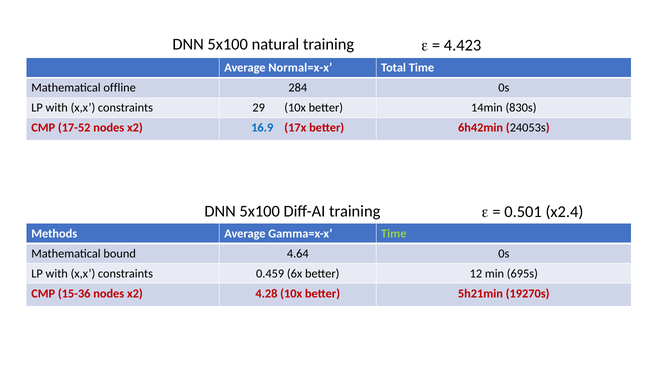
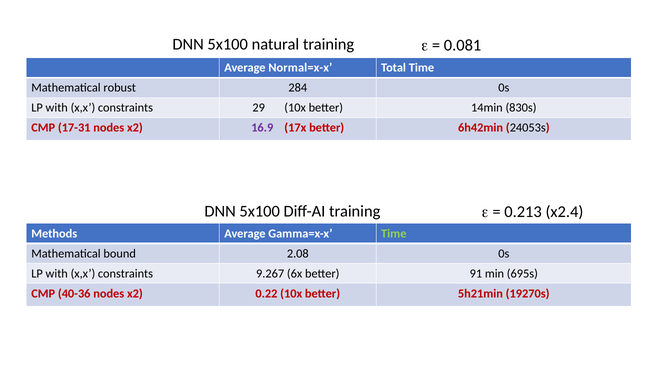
4.423: 4.423 -> 0.081 (463, 45)
offline: offline -> robust (120, 88)
17-52: 17-52 -> 17-31 (74, 128)
16.9 colour: blue -> purple (262, 128)
0.501: 0.501 -> 0.213 (523, 212)
4.64: 4.64 -> 2.08 (298, 254)
0.459: 0.459 -> 9.267 (270, 274)
12: 12 -> 91 (476, 274)
15-36: 15-36 -> 40-36 (74, 294)
4.28: 4.28 -> 0.22 (266, 294)
